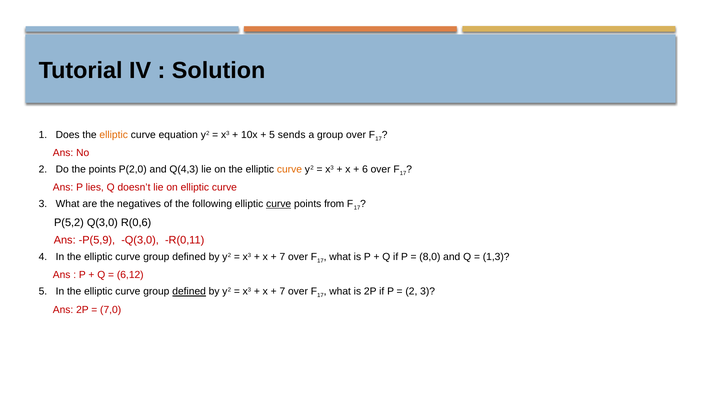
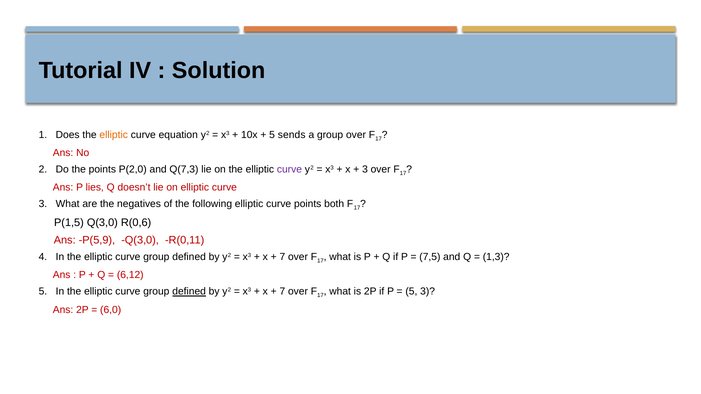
Q(4,3: Q(4,3 -> Q(7,3 (184, 169)
curve colour: orange -> purple (289, 169)
6: 6 -> 3 (365, 169)
curve underline: present -> none (279, 204)
from: from -> both (334, 204)
P(5,2: P(5,2 -> P(1,5 (69, 223)
8,0: 8,0 -> 7,5 (430, 257)
2: 2 -> 5 (411, 292)
7,0: 7,0 -> 6,0 (111, 310)
